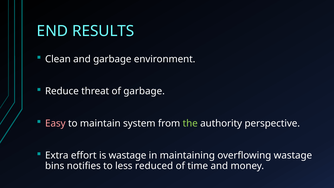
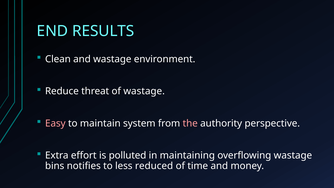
and garbage: garbage -> wastage (112, 59)
of garbage: garbage -> wastage (144, 91)
the colour: light green -> pink (190, 123)
is wastage: wastage -> polluted (128, 155)
